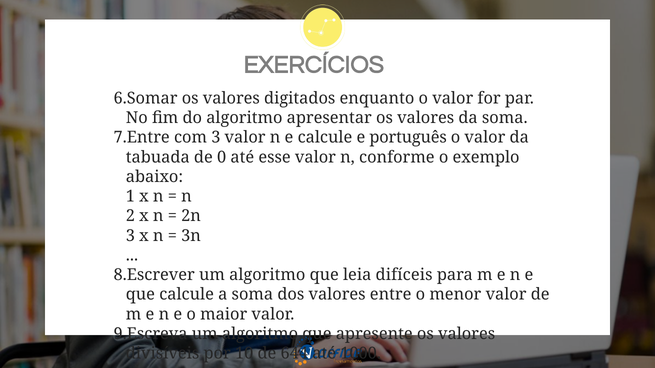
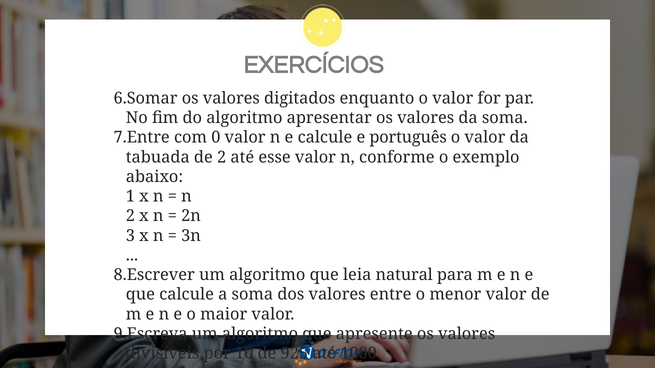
com 3: 3 -> 0 (216, 138)
de 0: 0 -> 2 (222, 157)
difíceis: difíceis -> natural (404, 275)
644: 644 -> 925 (294, 354)
